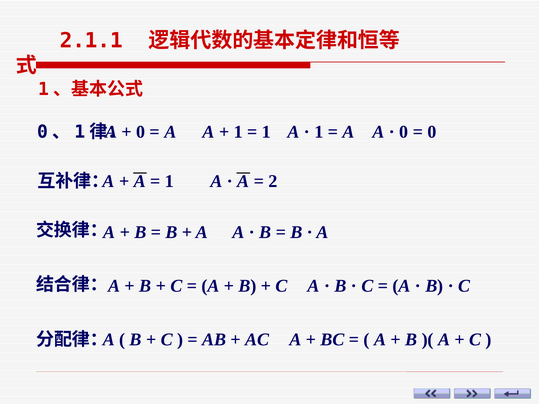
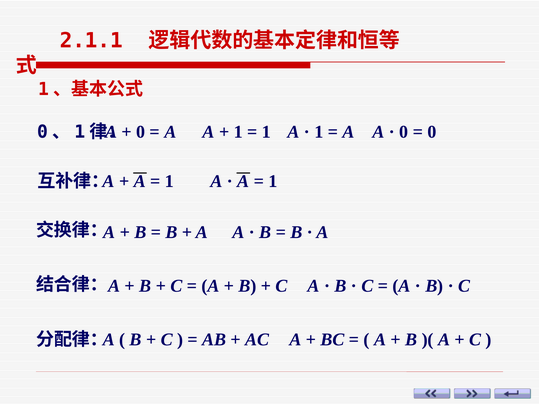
2: 2 -> 1 (273, 181)
